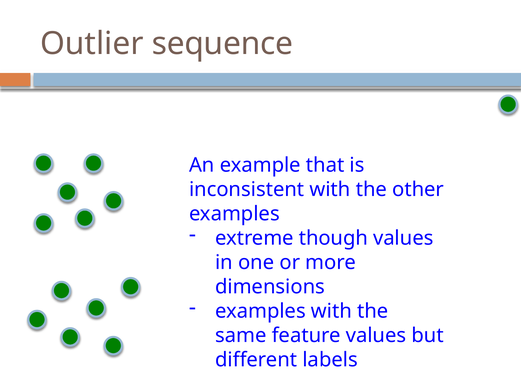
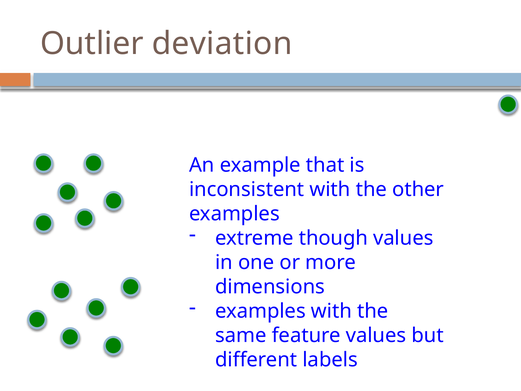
sequence: sequence -> deviation (222, 43)
